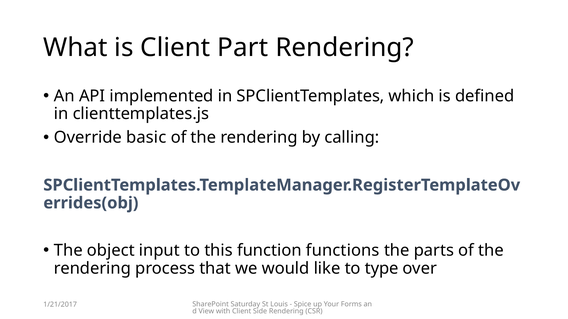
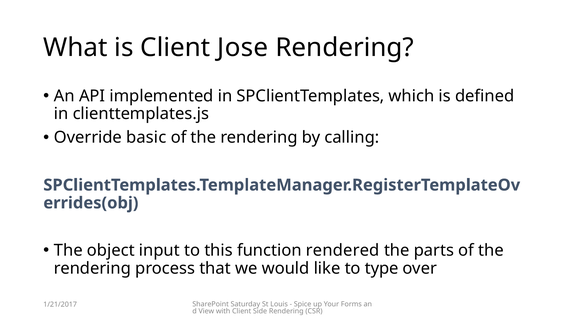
Part: Part -> Jose (243, 48)
functions: functions -> rendered (343, 251)
